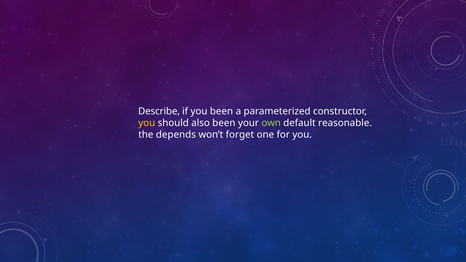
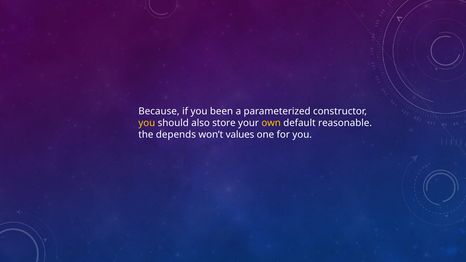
Describe: Describe -> Because (159, 111)
also been: been -> store (224, 123)
own colour: light green -> yellow (271, 123)
forget: forget -> values (240, 135)
